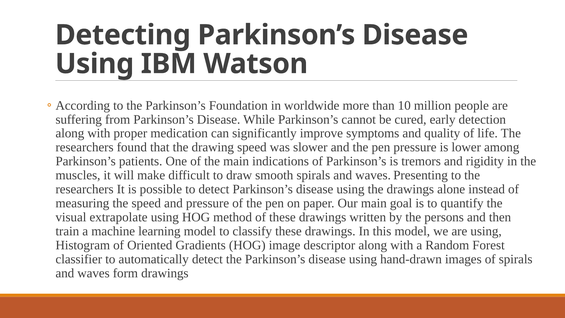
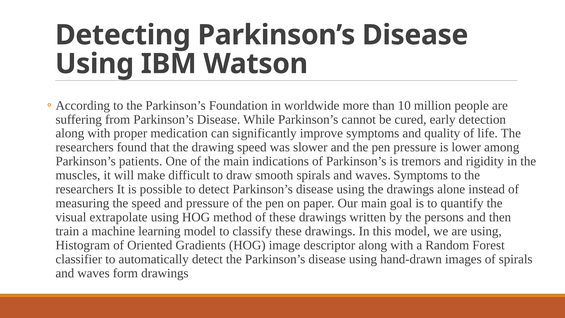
waves Presenting: Presenting -> Symptoms (421, 175)
